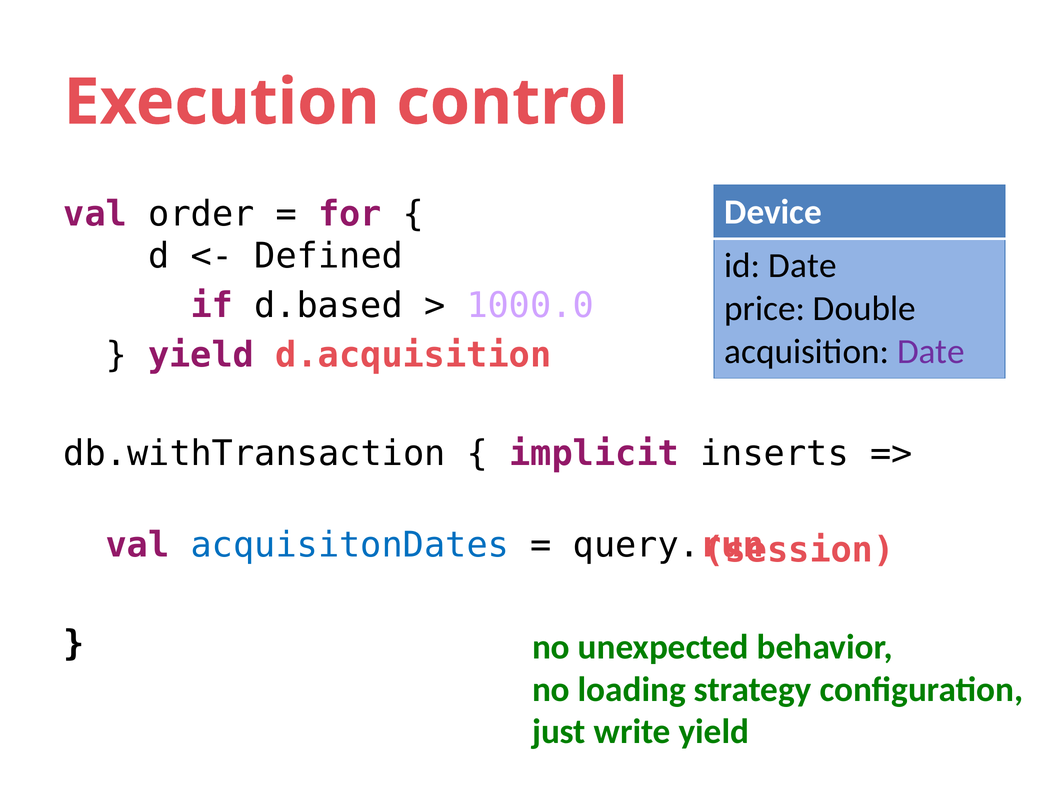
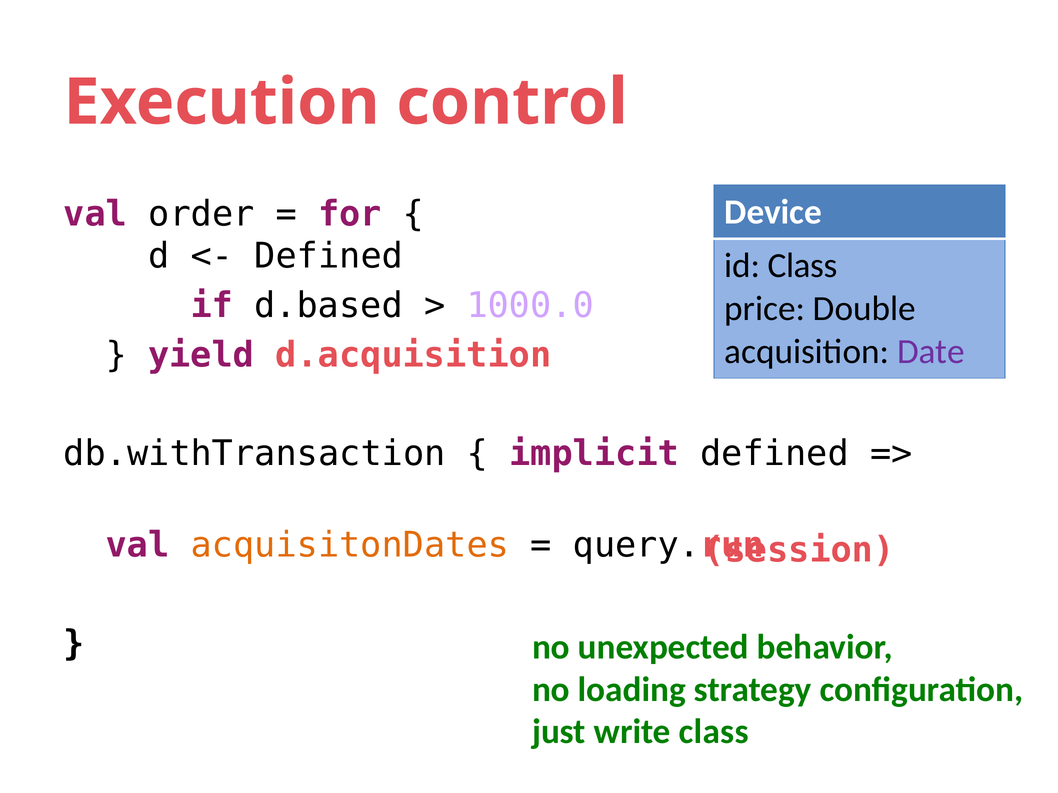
id Date: Date -> Class (803, 266)
implicit inserts: inserts -> defined (775, 454)
acquisitonDates colour: blue -> orange (350, 546)
write yield: yield -> class (714, 732)
